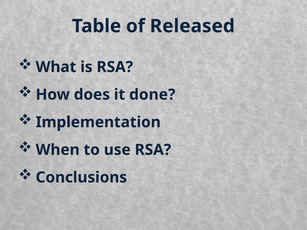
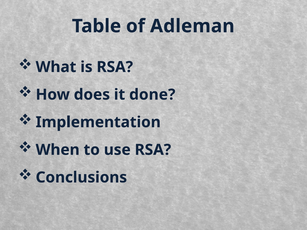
Released: Released -> Adleman (192, 26)
